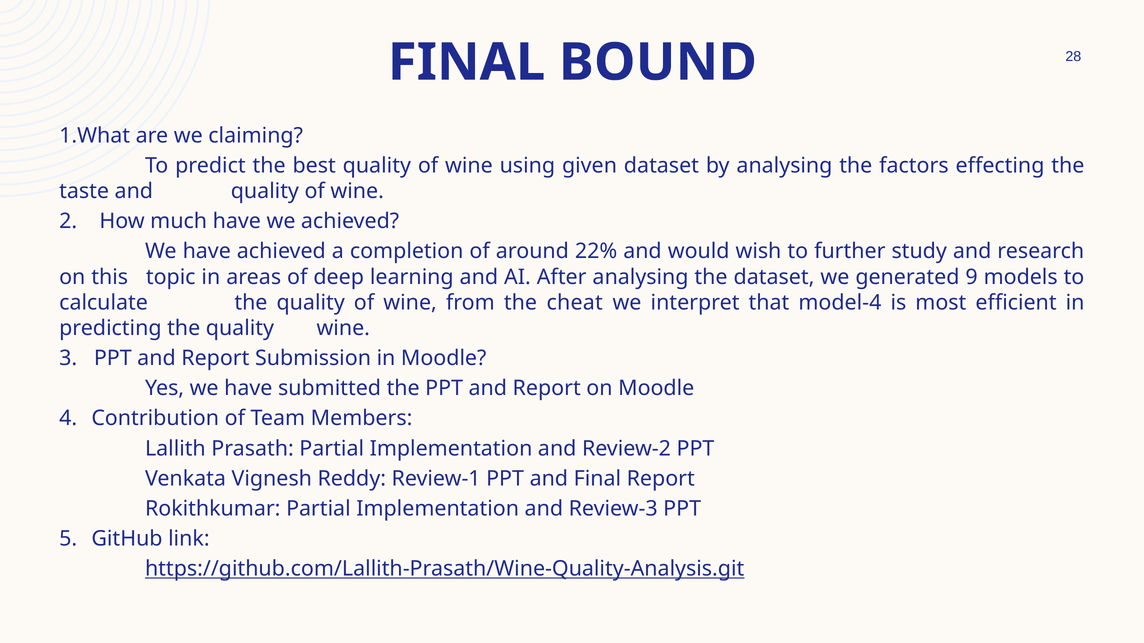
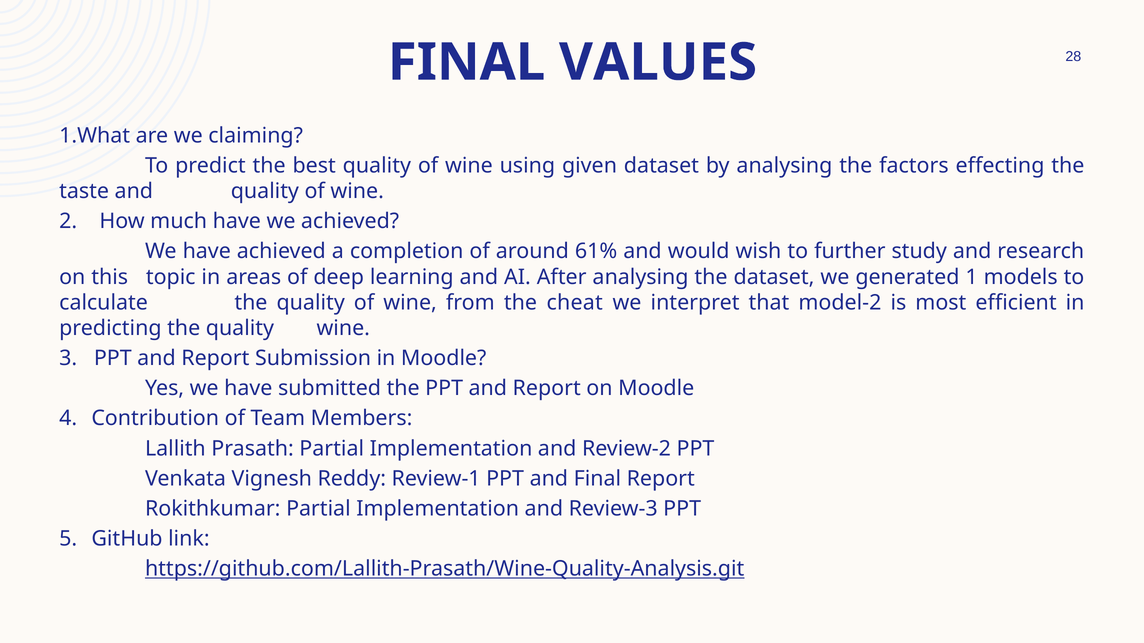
BOUND: BOUND -> VALUES (658, 62)
22%: 22% -> 61% (596, 251)
9: 9 -> 1 (972, 277)
model-4: model-4 -> model-2 (840, 303)
